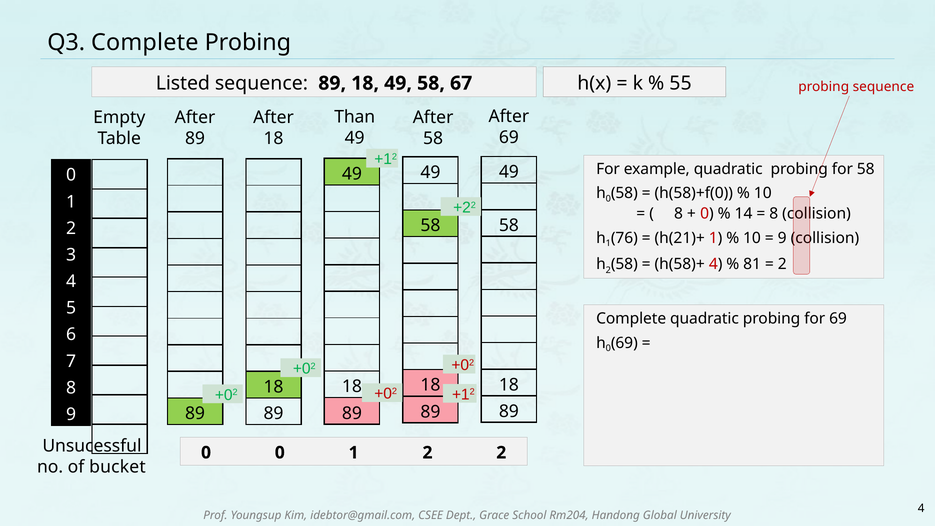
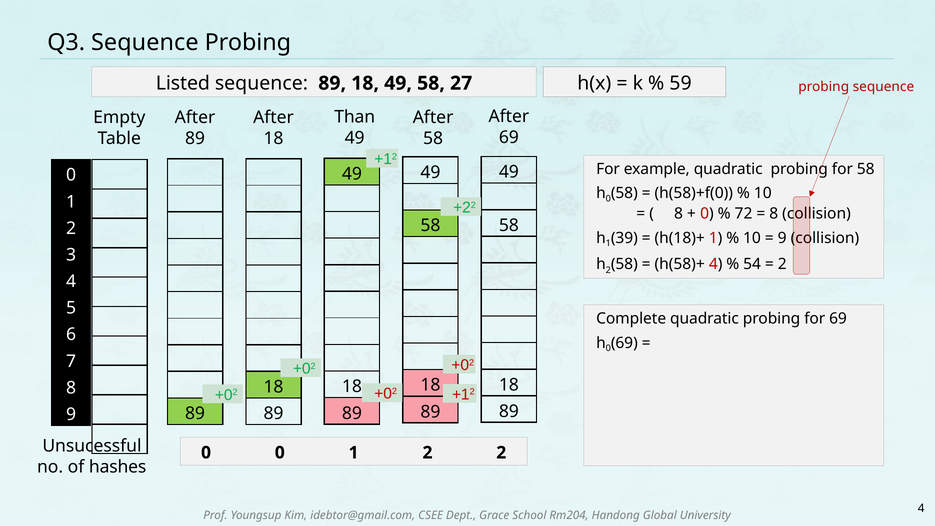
Q3 Complete: Complete -> Sequence (145, 43)
67: 67 -> 27 (461, 83)
55: 55 -> 59 (681, 83)
14: 14 -> 72 (744, 214)
76: 76 -> 39 (624, 238)
h(21)+: h(21)+ -> h(18)+ (680, 238)
81: 81 -> 54 (752, 264)
bucket: bucket -> hashes (118, 467)
